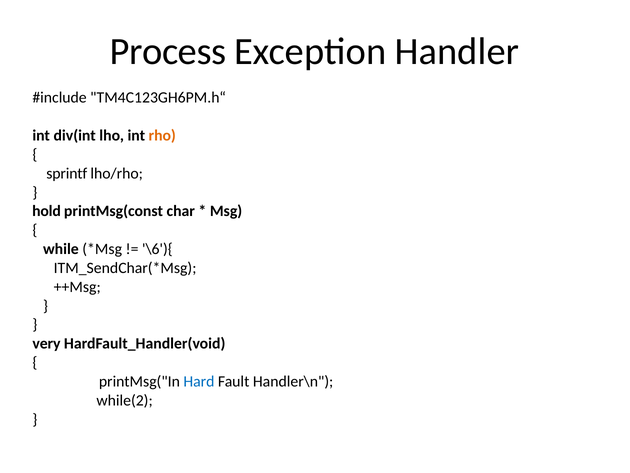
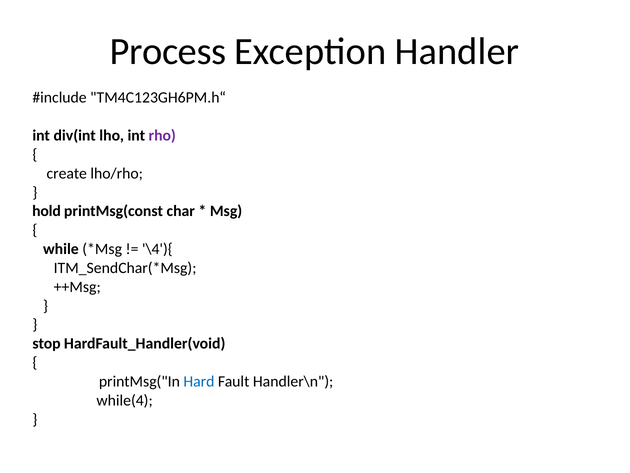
rho colour: orange -> purple (162, 135)
sprintf: sprintf -> create (67, 173)
\6'){: \6'){ -> \4'){ (157, 249)
very: very -> stop (47, 343)
while(2: while(2 -> while(4 (125, 400)
